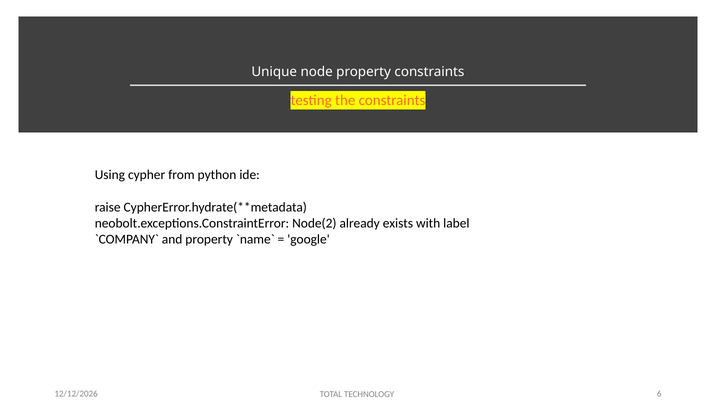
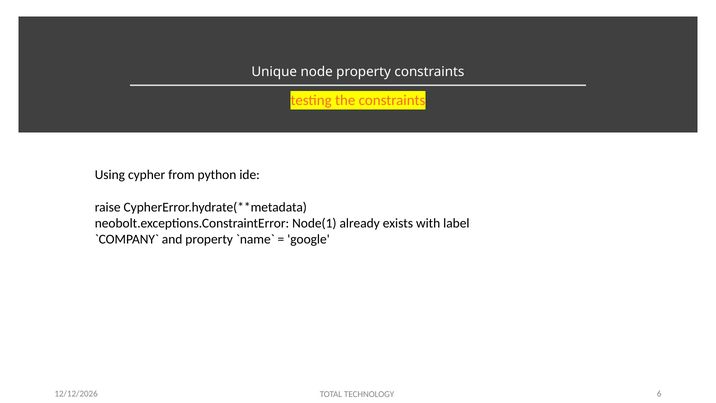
Node(2: Node(2 -> Node(1 (314, 223)
